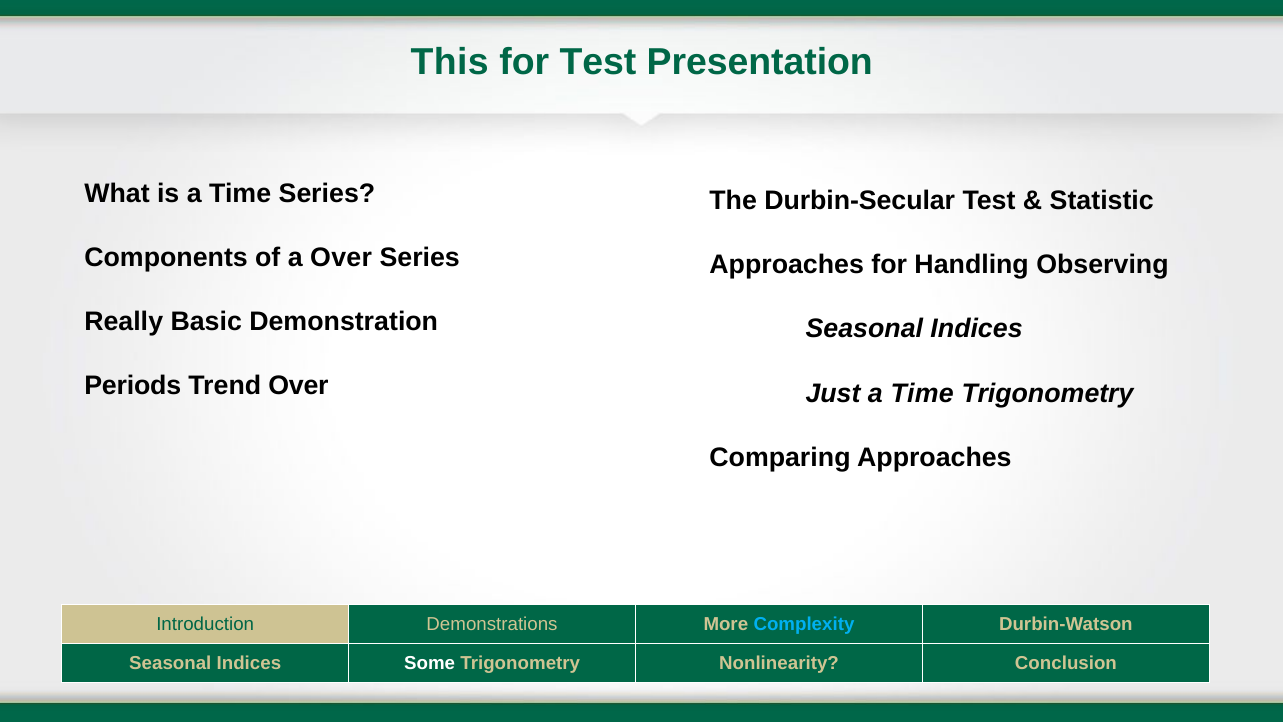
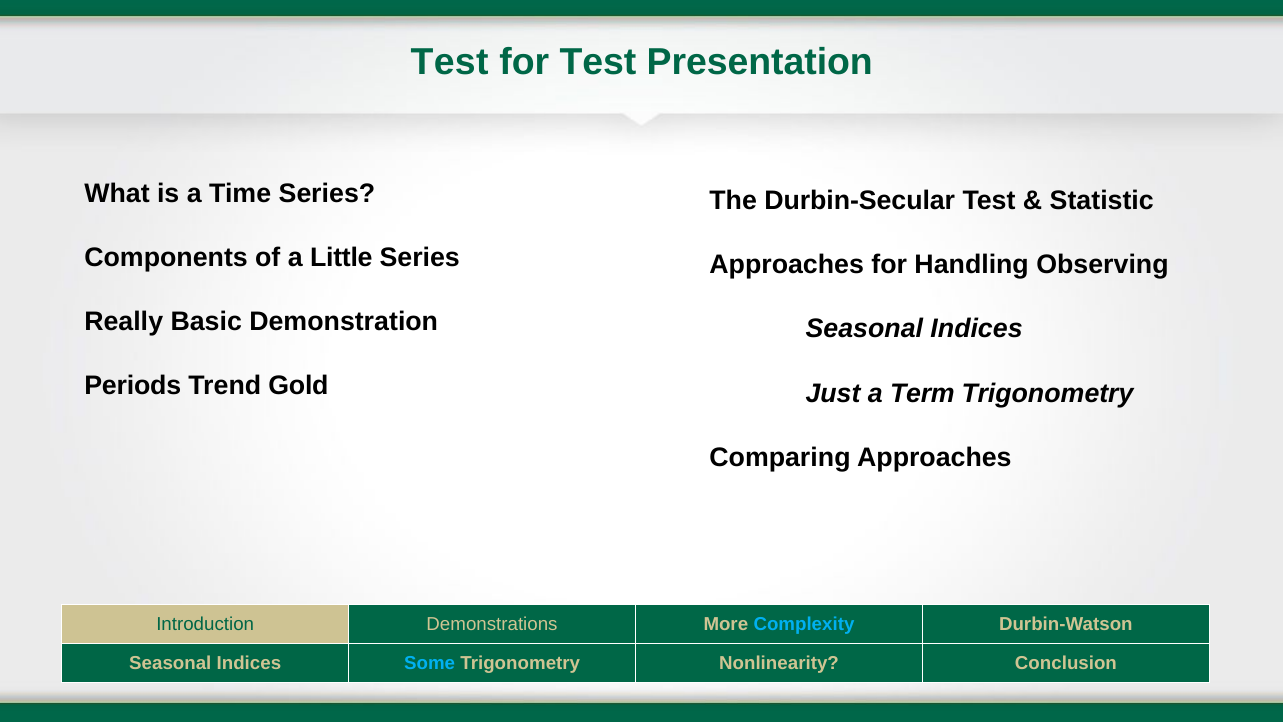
This: This -> Test (450, 62)
a Over: Over -> Little (341, 257)
Trend Over: Over -> Gold (298, 386)
Just a Time: Time -> Term (922, 393)
Some colour: white -> light blue (430, 663)
